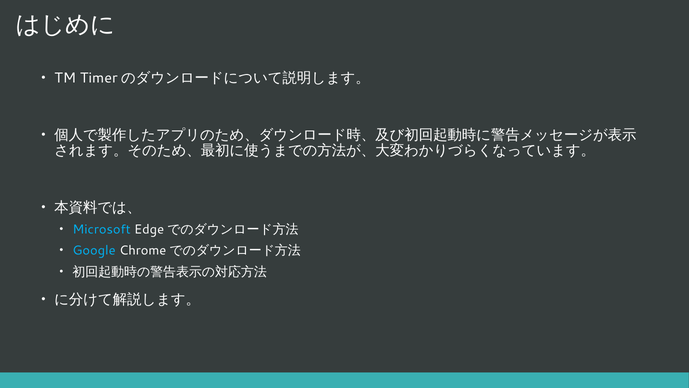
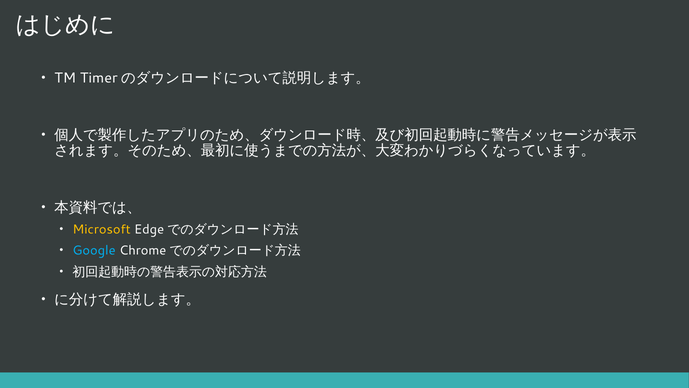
Microsoft colour: light blue -> yellow (102, 229)
